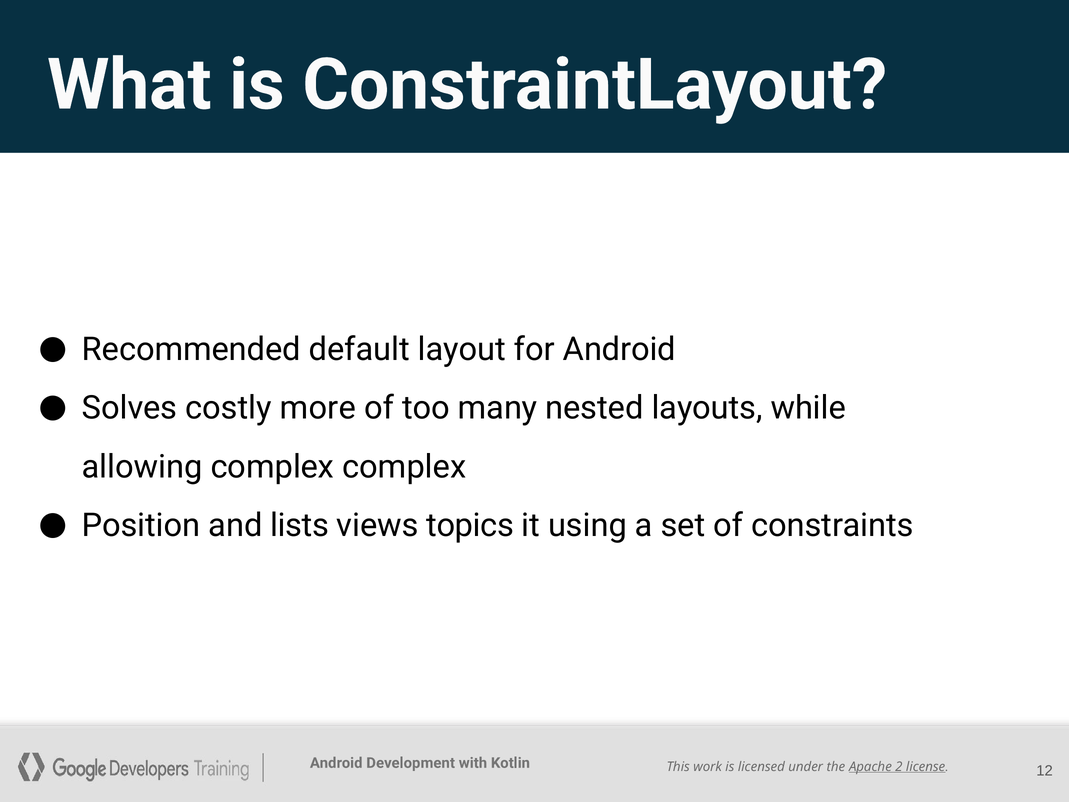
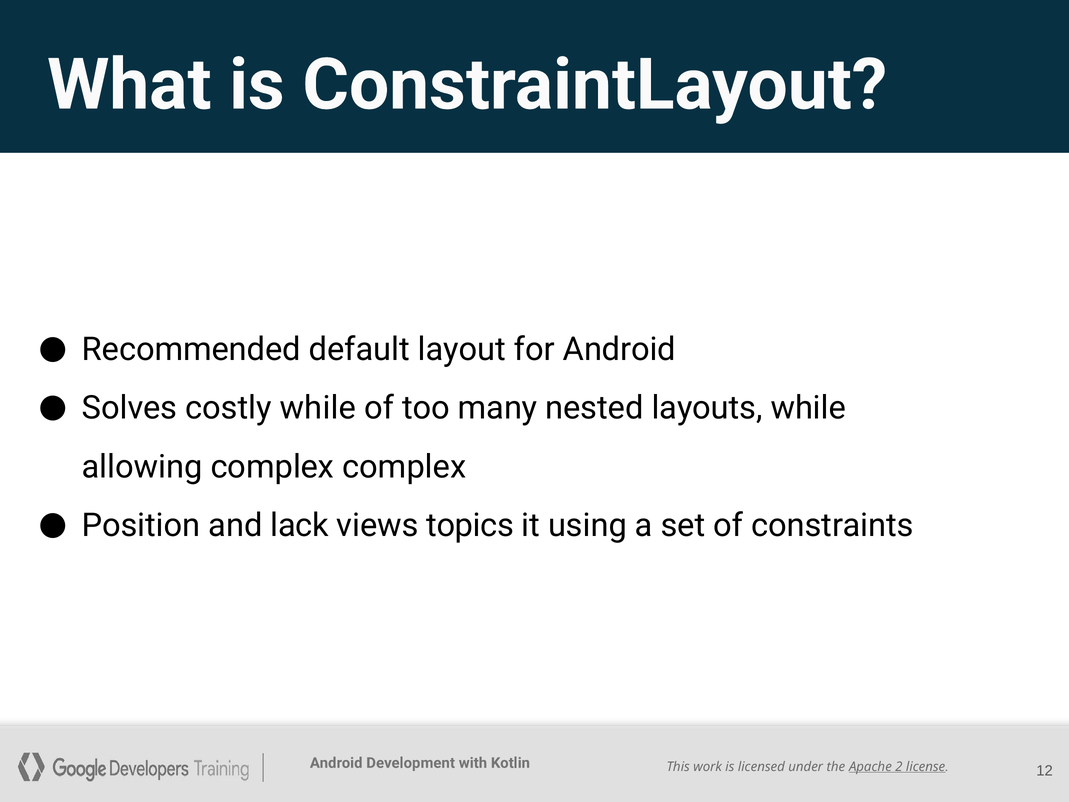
costly more: more -> while (318, 408)
lists: lists -> lack (300, 526)
